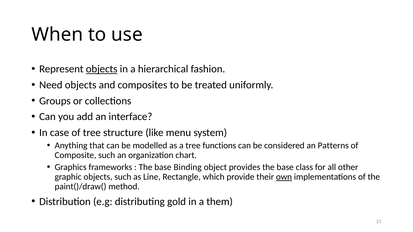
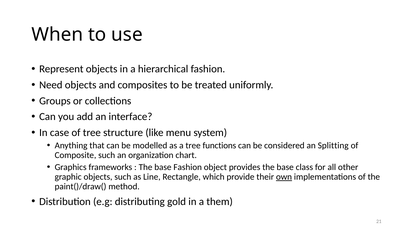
objects underline: present -> none (102, 69)
Patterns: Patterns -> Splitting (333, 146)
base Binding: Binding -> Fashion (188, 167)
